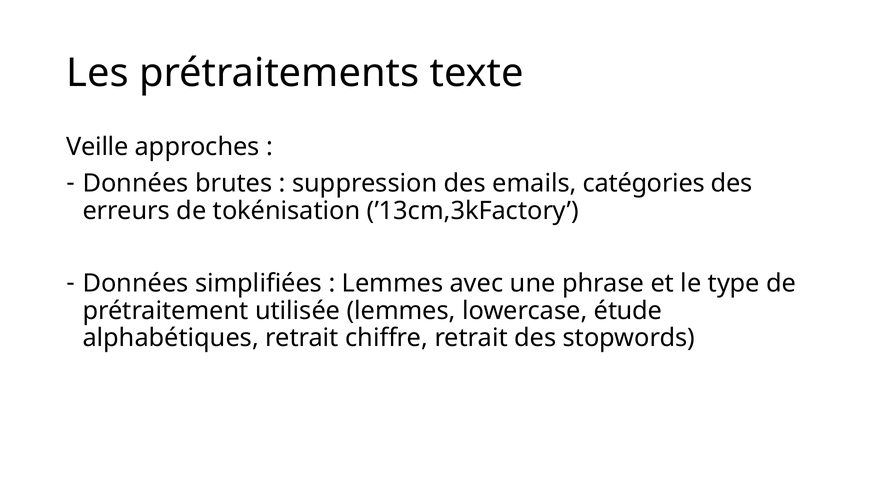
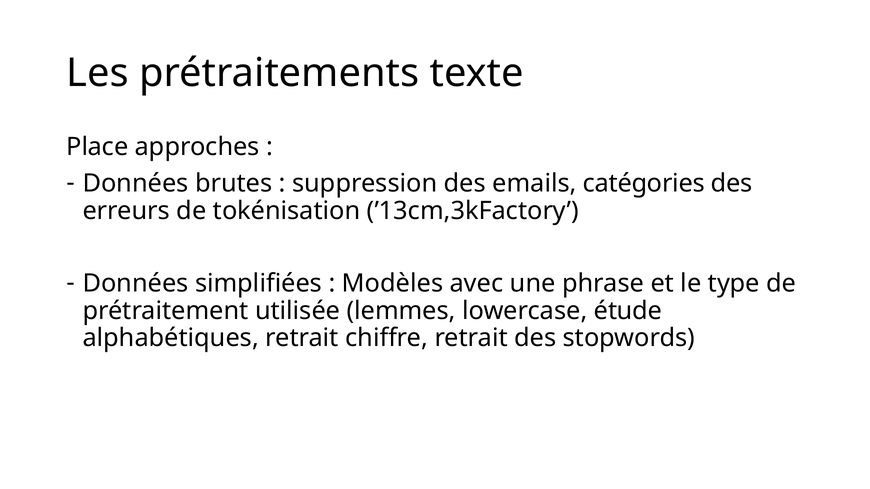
Veille: Veille -> Place (97, 147)
Lemmes: Lemmes -> Modèles (393, 284)
